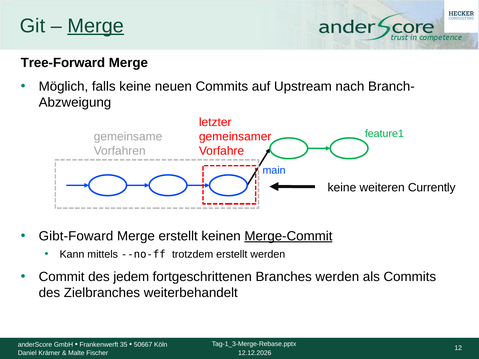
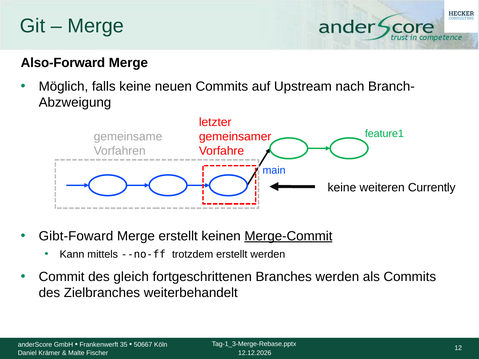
Merge underline: present -> none (96, 26)
Tree-Forward: Tree-Forward -> Also-Forward (63, 63)
jedem: jedem -> gleich (131, 277)
